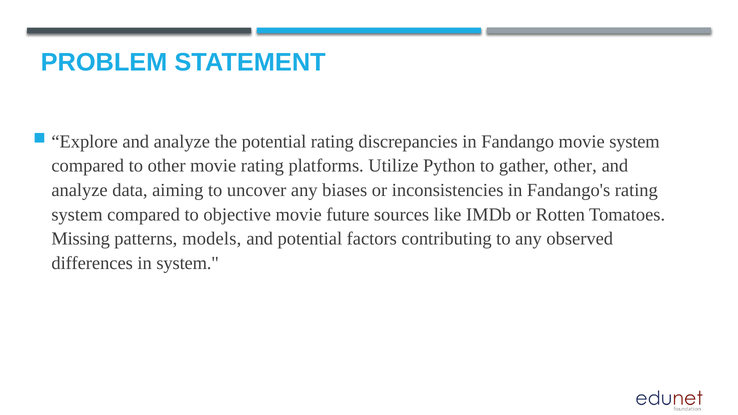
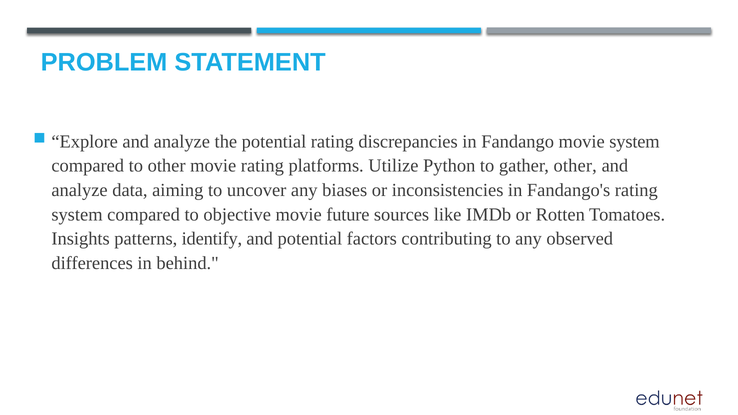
Missing: Missing -> Insights (81, 239)
models: models -> identify (212, 239)
in system: system -> behind (188, 263)
